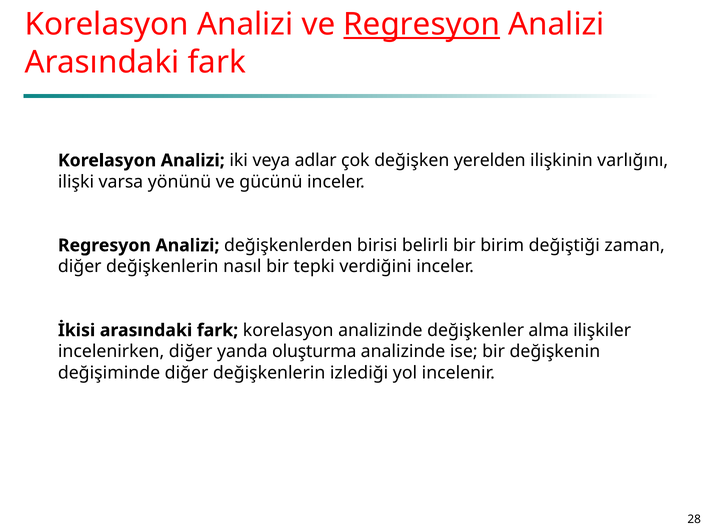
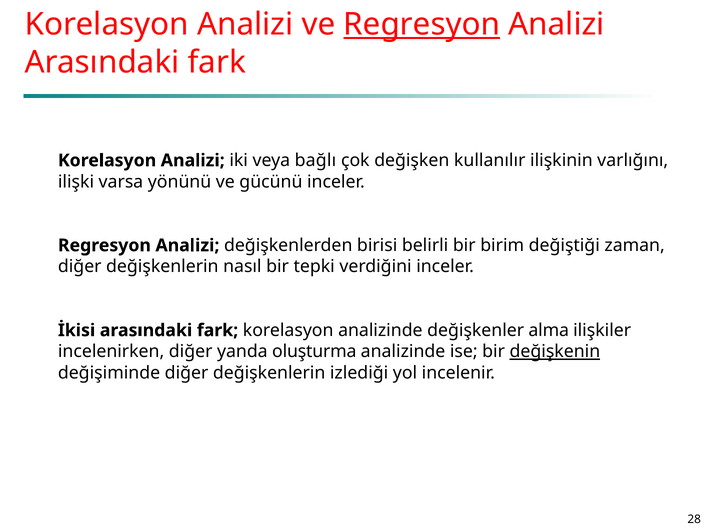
adlar: adlar -> bağlı (315, 160)
yerelden: yerelden -> kullanılır (490, 160)
değişkenin underline: none -> present (555, 352)
